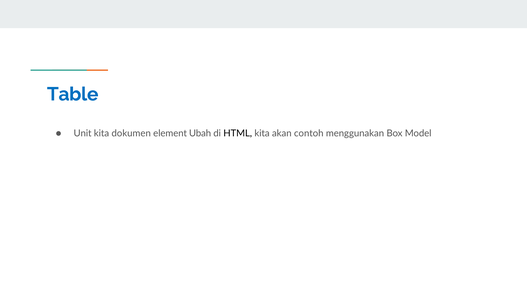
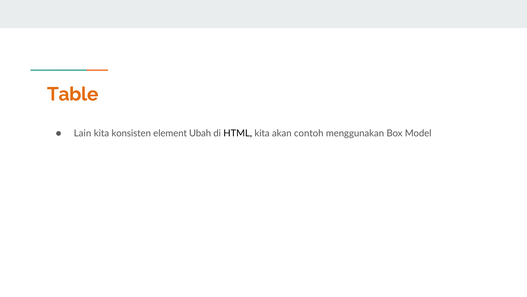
Table colour: blue -> orange (73, 94)
Unit: Unit -> Lain (83, 133)
dokumen: dokumen -> konsisten (131, 133)
